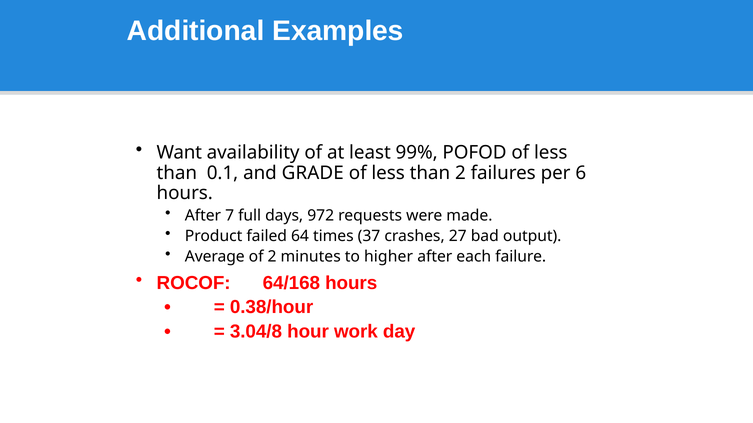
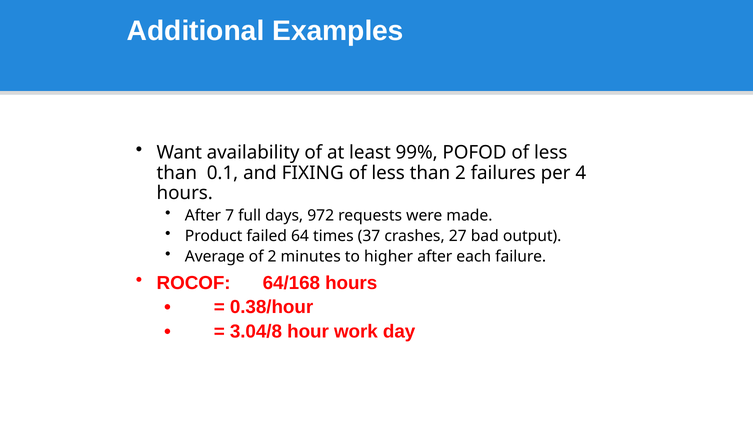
GRADE: GRADE -> FIXING (313, 173)
6: 6 -> 4 (581, 173)
